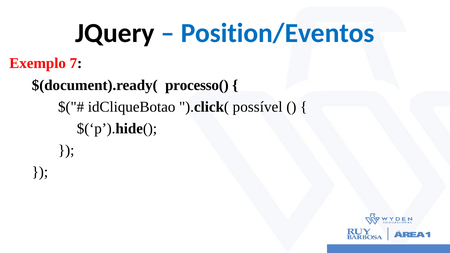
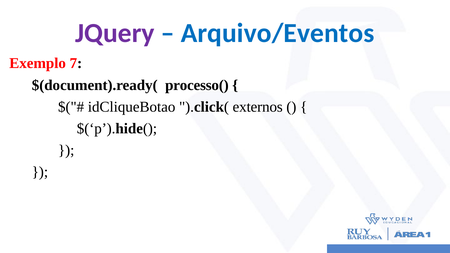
JQuery colour: black -> purple (115, 33)
Position/Eventos: Position/Eventos -> Arquivo/Eventos (278, 33)
possível: possível -> externos (258, 107)
